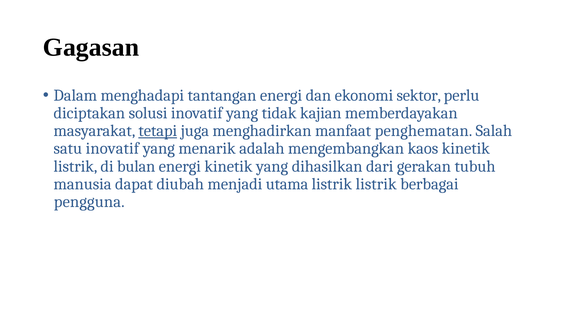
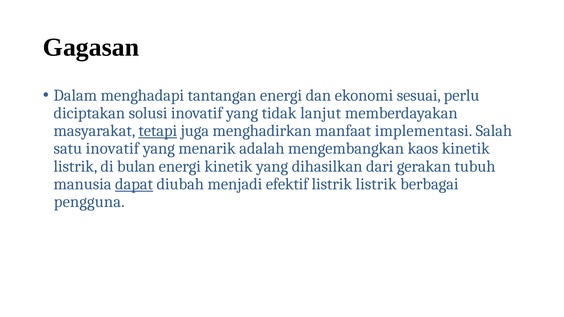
sektor: sektor -> sesuai (419, 95)
kajian: kajian -> lanjut (321, 113)
penghematan: penghematan -> implementasi (424, 131)
dapat underline: none -> present (134, 184)
utama: utama -> efektif (287, 184)
